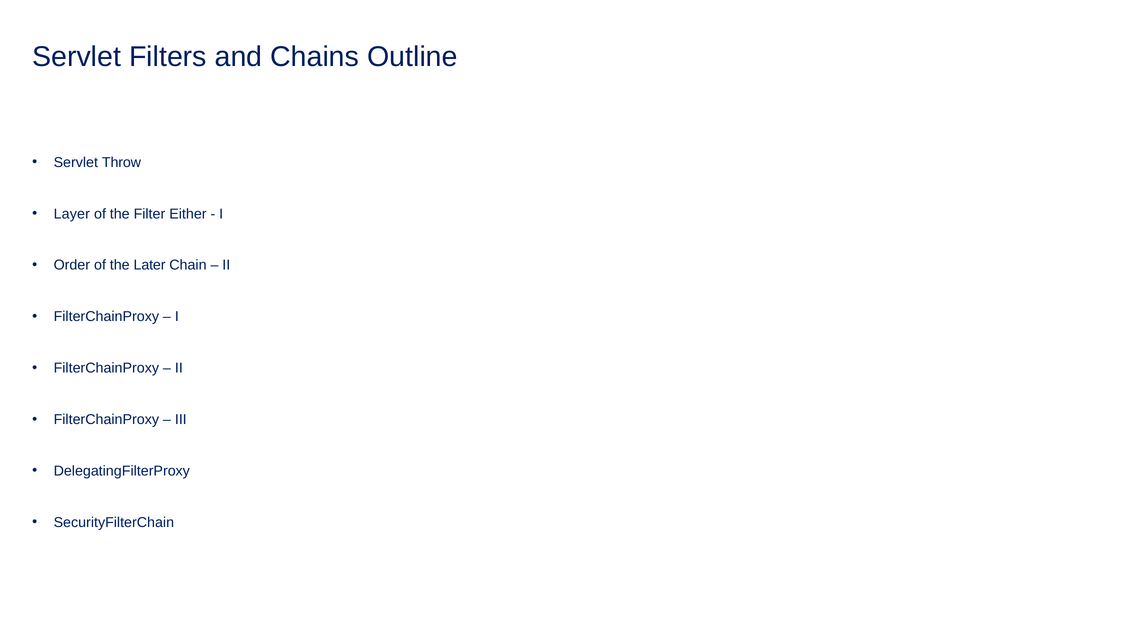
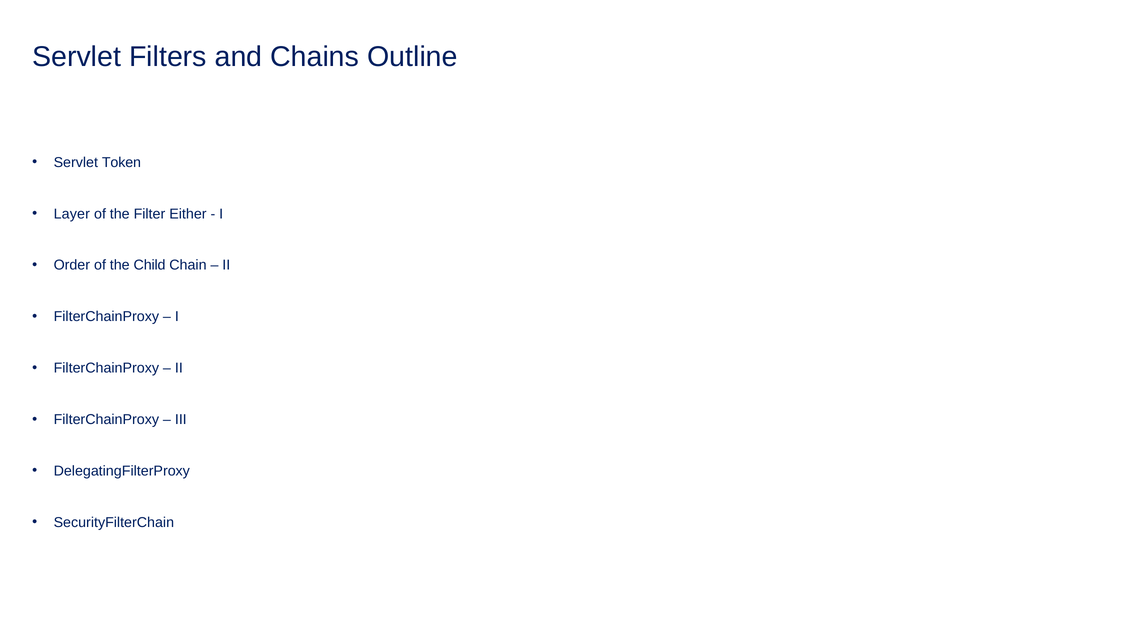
Throw: Throw -> Token (121, 162)
Later: Later -> Child (150, 265)
